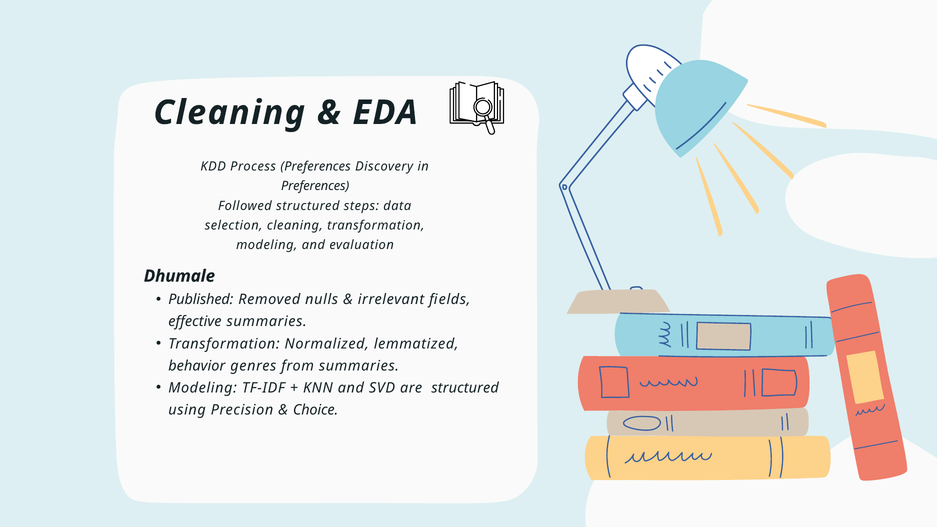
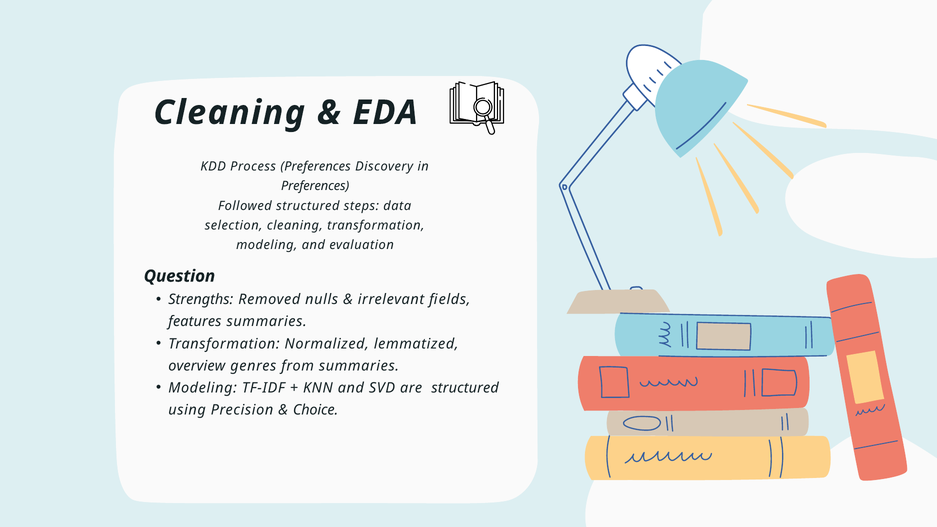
Dhumale: Dhumale -> Question (179, 276)
Published: Published -> Strengths (201, 300)
effective: effective -> features (195, 322)
behavior: behavior -> overview (197, 366)
